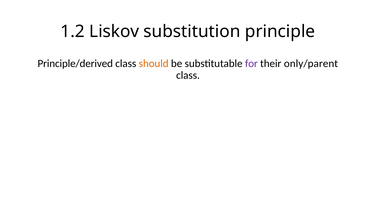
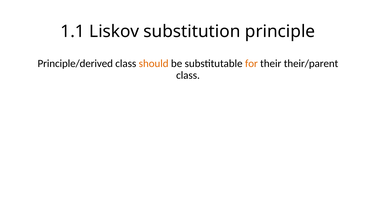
1.2: 1.2 -> 1.1 (73, 32)
for colour: purple -> orange (251, 64)
only/parent: only/parent -> their/parent (311, 64)
